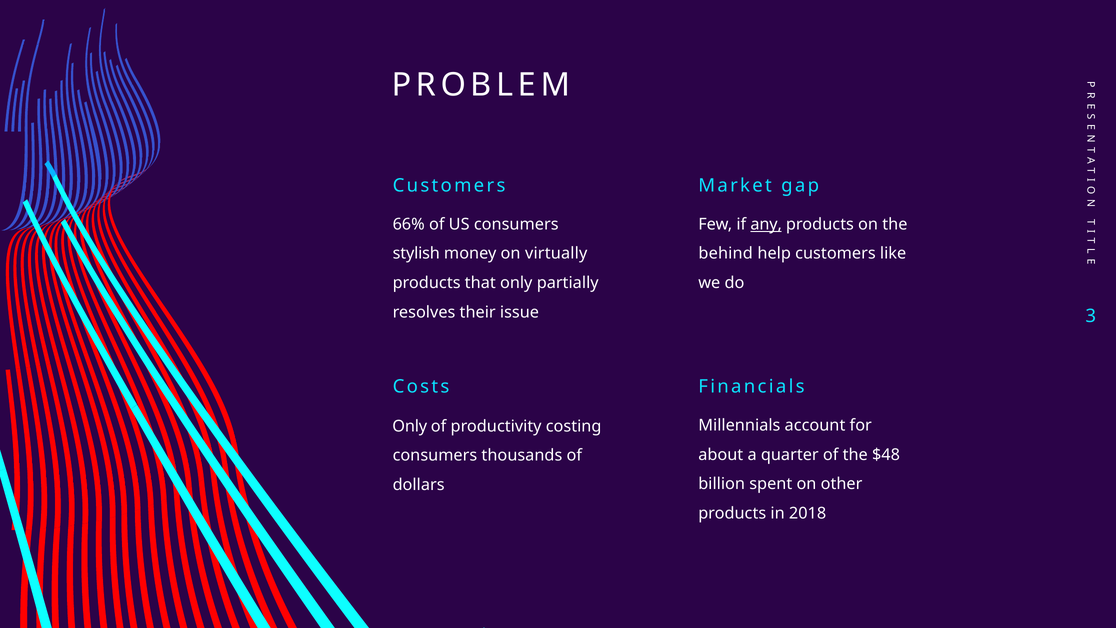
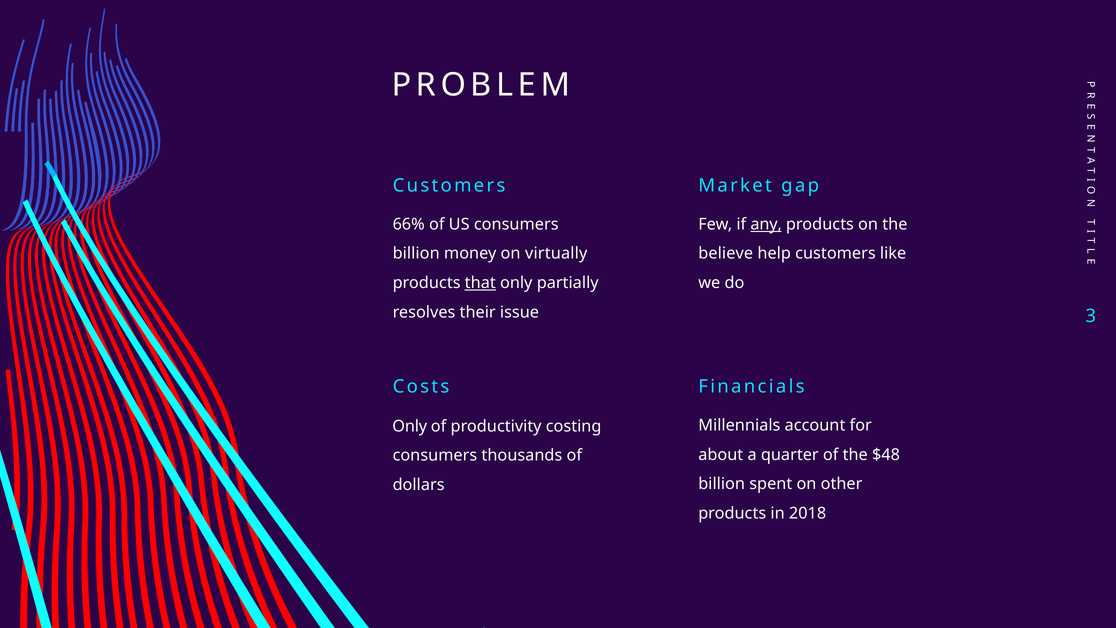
stylish: stylish -> billion (416, 253)
behind: behind -> believe (726, 253)
that underline: none -> present (480, 283)
